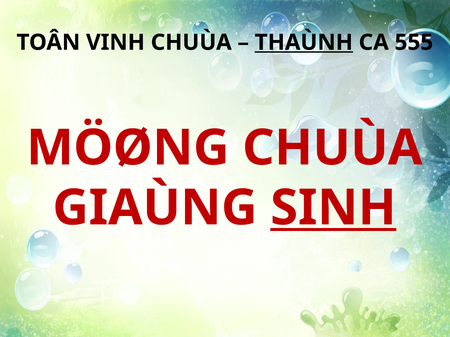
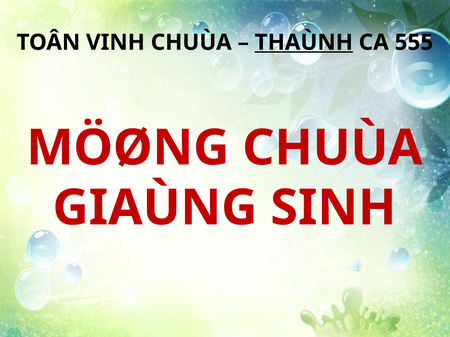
SINH underline: present -> none (333, 208)
